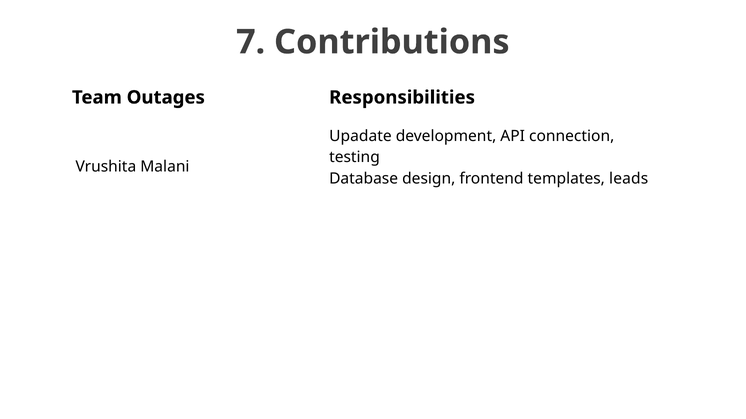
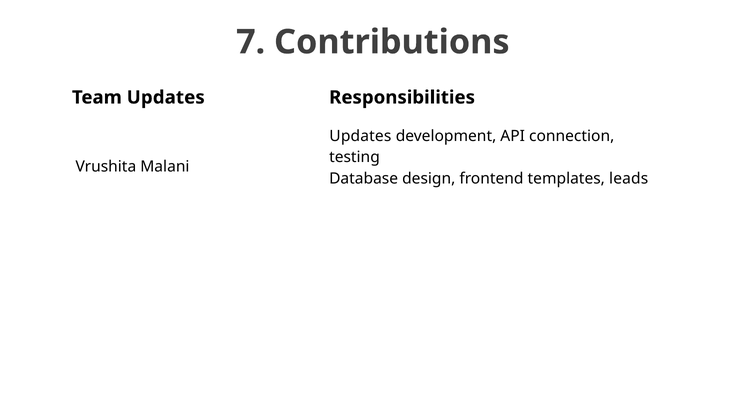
Team Outages: Outages -> Updates (166, 98)
Upadate: Upadate -> Updates (360, 136)
